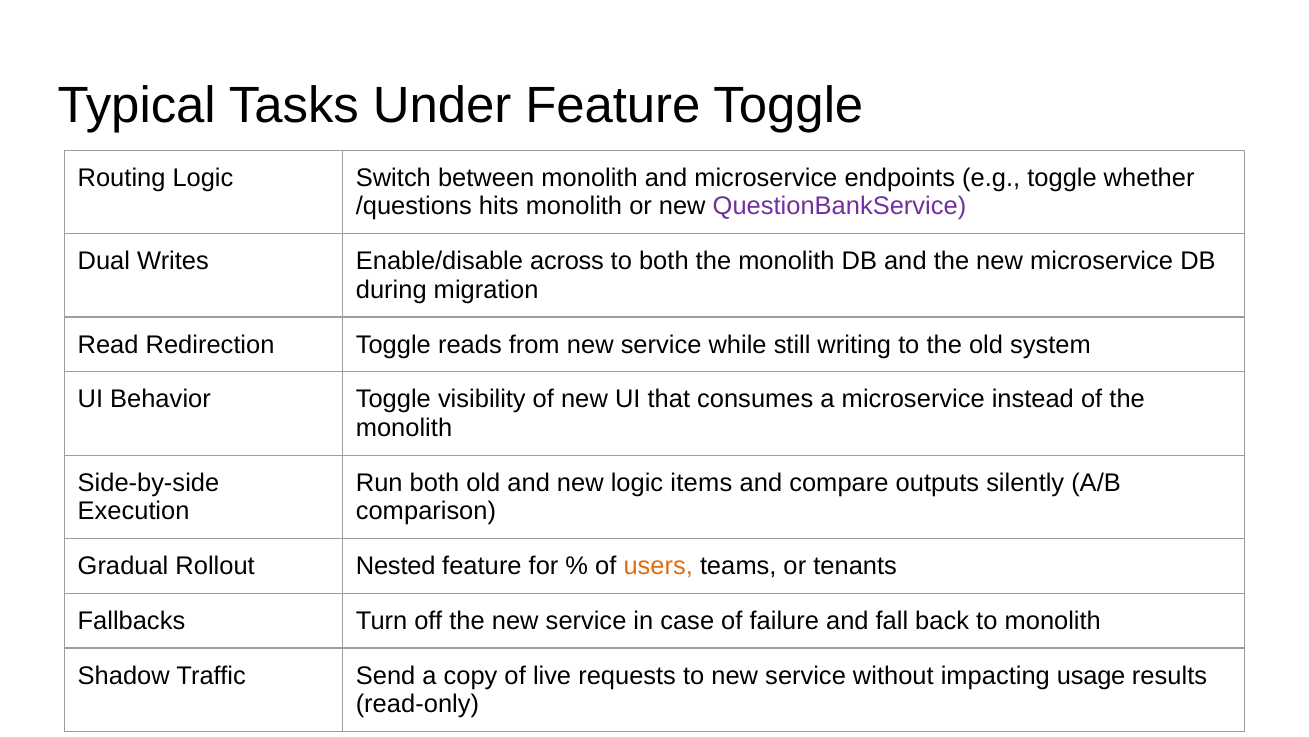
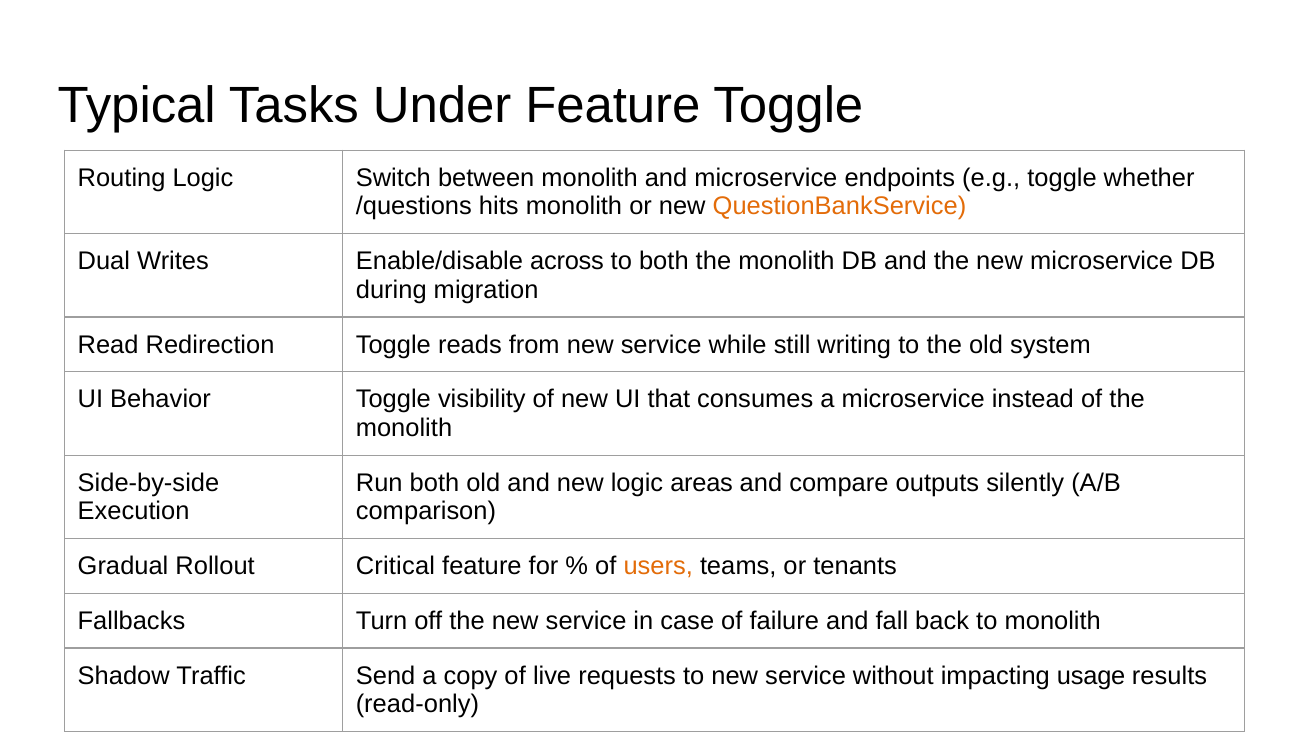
QuestionBankService colour: purple -> orange (839, 206)
items: items -> areas (702, 482)
Nested: Nested -> Critical (395, 566)
